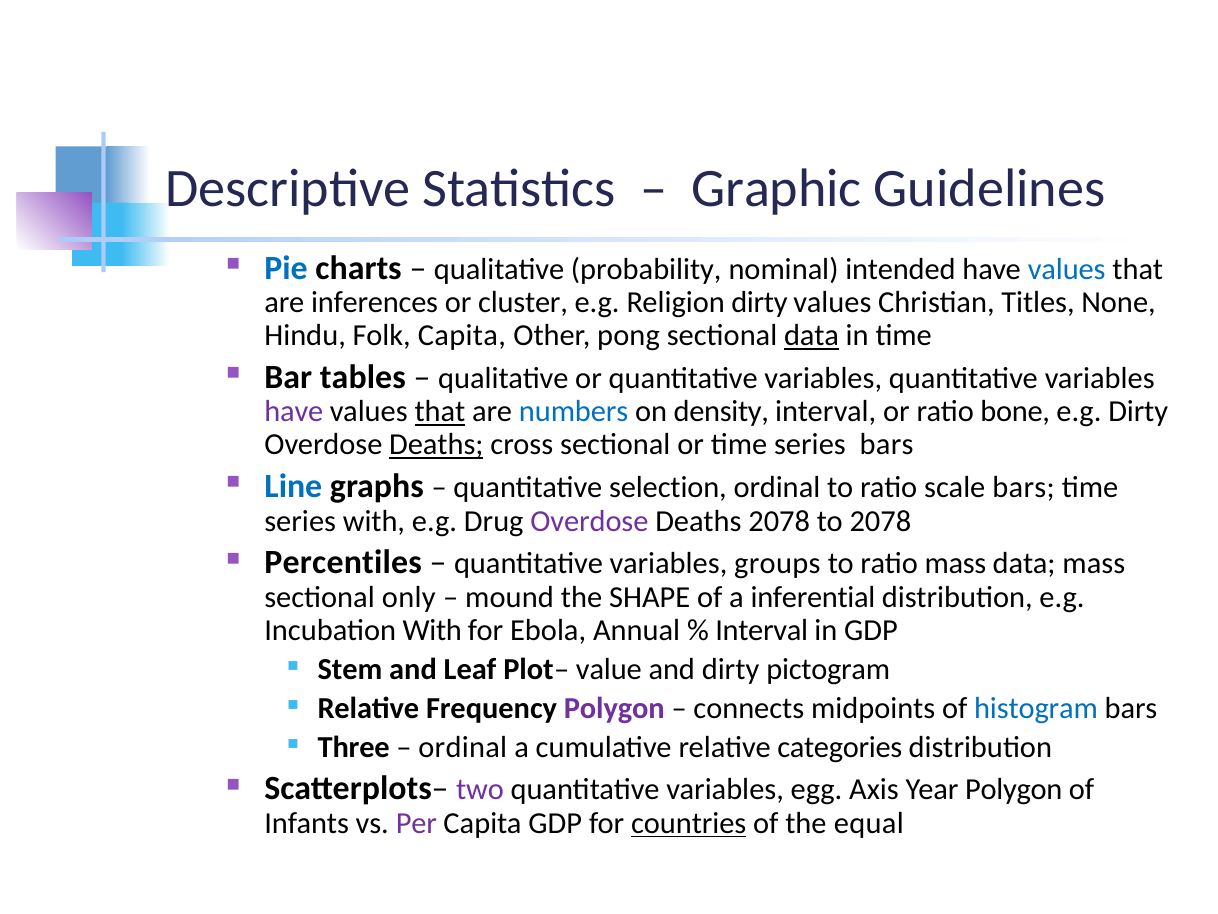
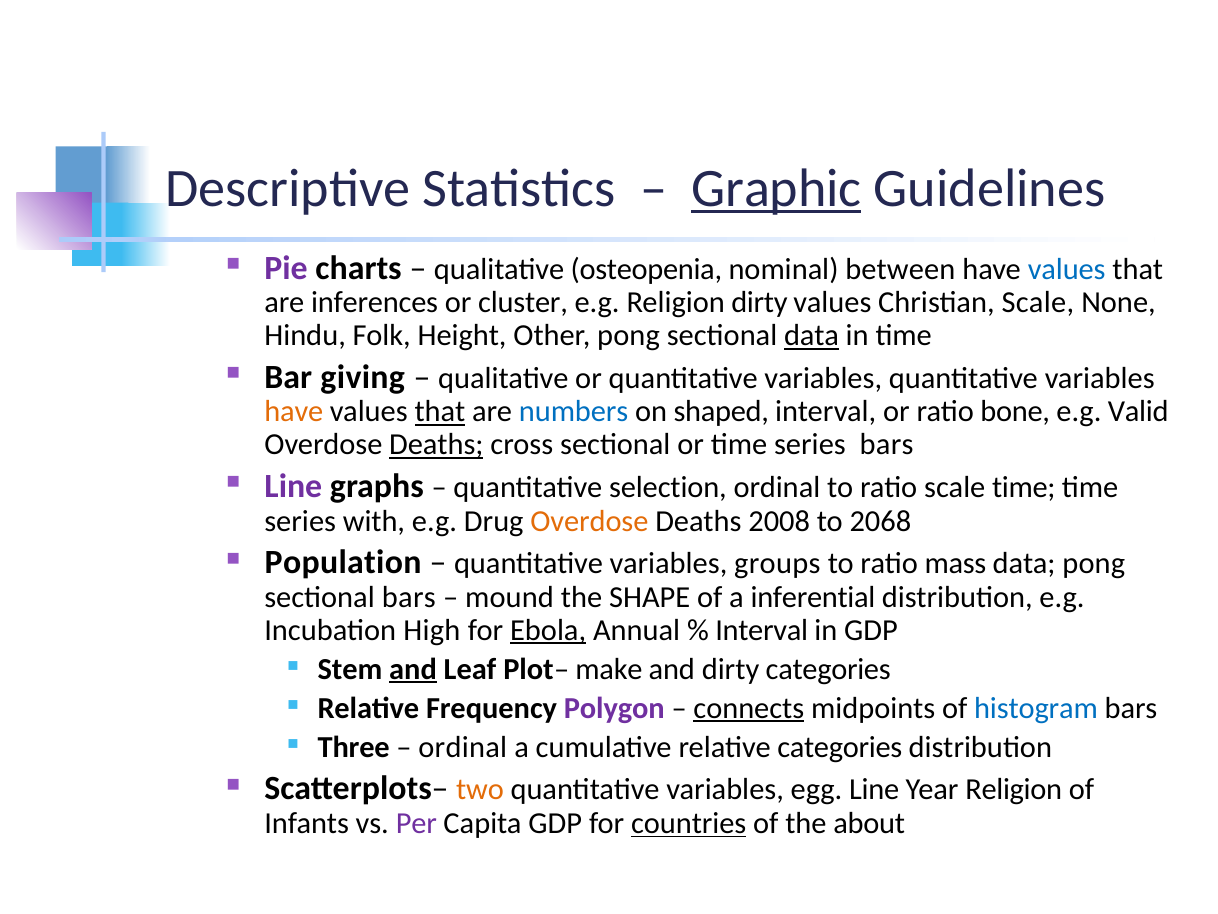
Graphic underline: none -> present (776, 188)
Pie colour: blue -> purple (286, 268)
probability: probability -> osteopenia (646, 269)
intended: intended -> between (900, 269)
Christian Titles: Titles -> Scale (1038, 303)
Folk Capita: Capita -> Height (462, 335)
tables: tables -> giving (363, 377)
have colour: purple -> orange (294, 412)
density: density -> shaped (721, 412)
e.g Dirty: Dirty -> Valid (1138, 412)
Line colour: blue -> purple (293, 486)
scale bars: bars -> time (1024, 487)
Overdose colour: purple -> orange (589, 521)
Deaths 2078: 2078 -> 2008 (779, 521)
to 2078: 2078 -> 2068 (880, 521)
Percentiles: Percentiles -> Population (343, 562)
data mass: mass -> pong (1094, 563)
sectional only: only -> bars (409, 597)
Incubation With: With -> High (432, 630)
Ebola underline: none -> present (548, 630)
and underline: none -> present (413, 669)
value: value -> make (609, 669)
dirty pictogram: pictogram -> categories (828, 669)
connects underline: none -> present (749, 708)
two colour: purple -> orange (480, 789)
egg Axis: Axis -> Line (874, 789)
Year Polygon: Polygon -> Religion (1014, 789)
equal: equal -> about (869, 823)
